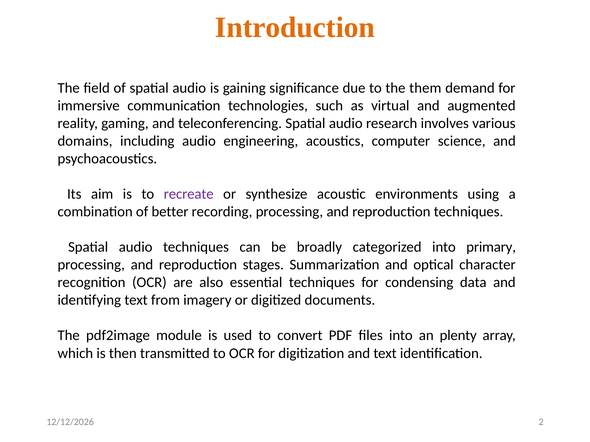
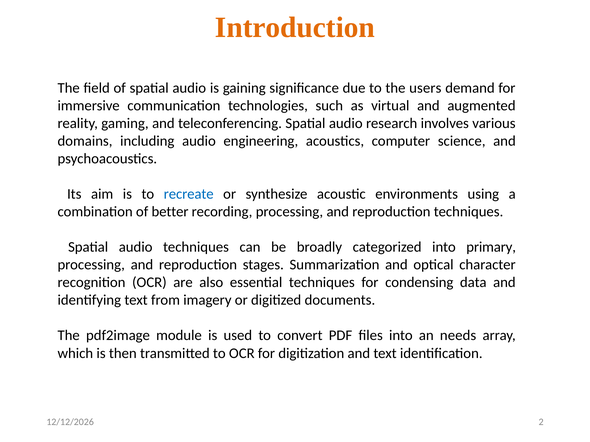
them: them -> users (425, 88)
recreate colour: purple -> blue (189, 194)
plenty: plenty -> needs (458, 336)
